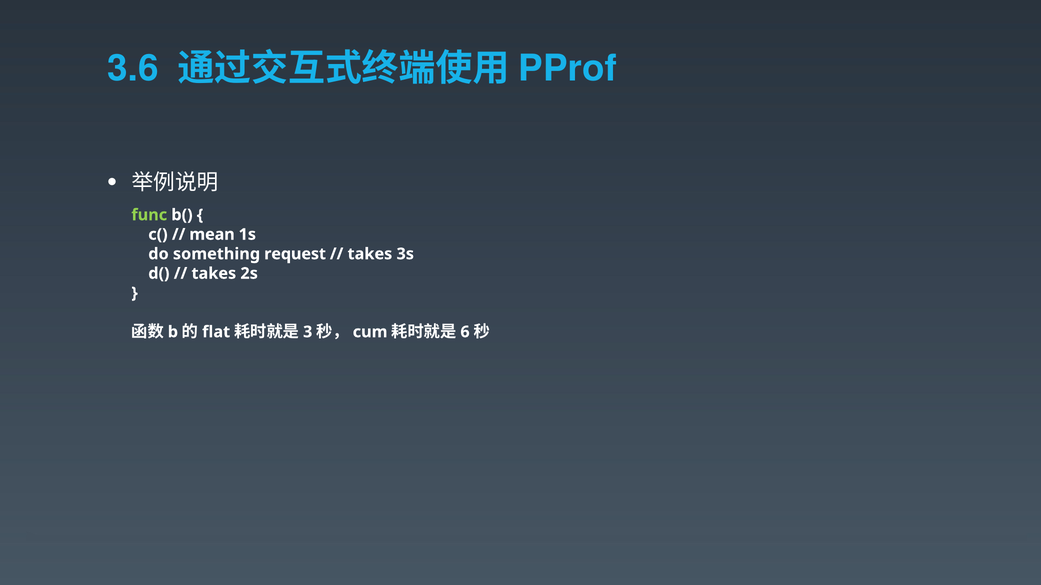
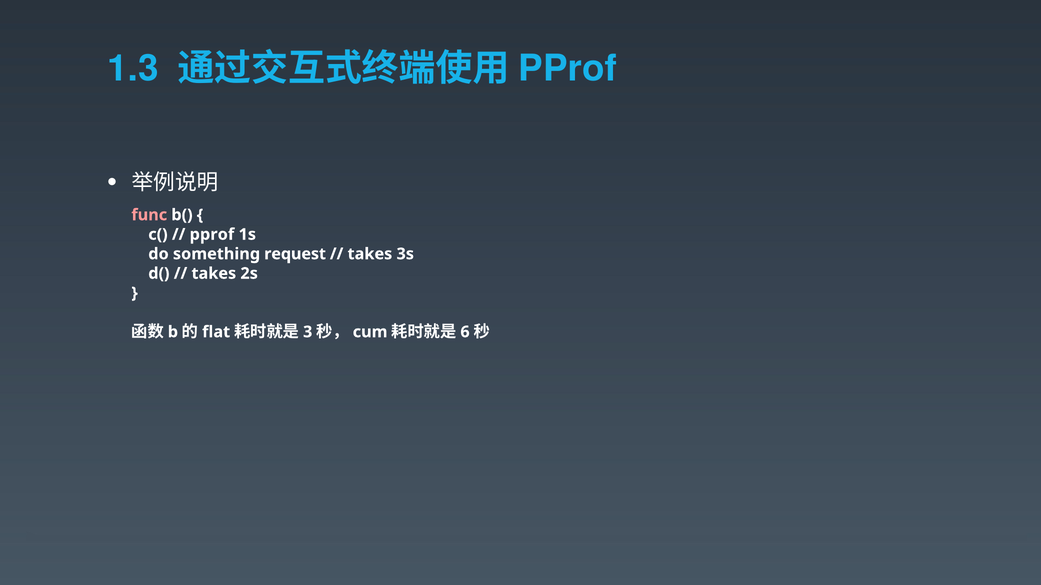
3.6: 3.6 -> 1.3 (133, 69)
func colour: light green -> pink (149, 215)
mean: mean -> pprof (212, 235)
